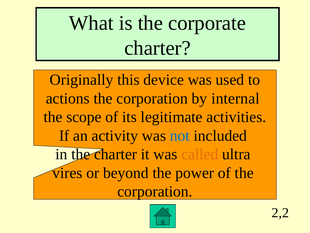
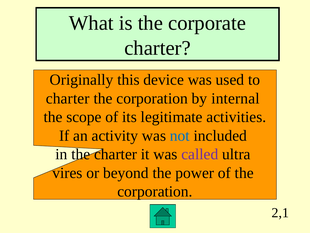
actions: actions -> charter (68, 98)
called colour: orange -> purple (200, 154)
2,2: 2,2 -> 2,1 (280, 212)
